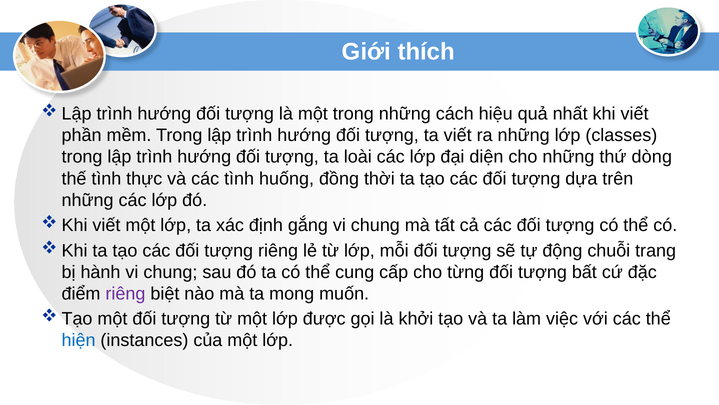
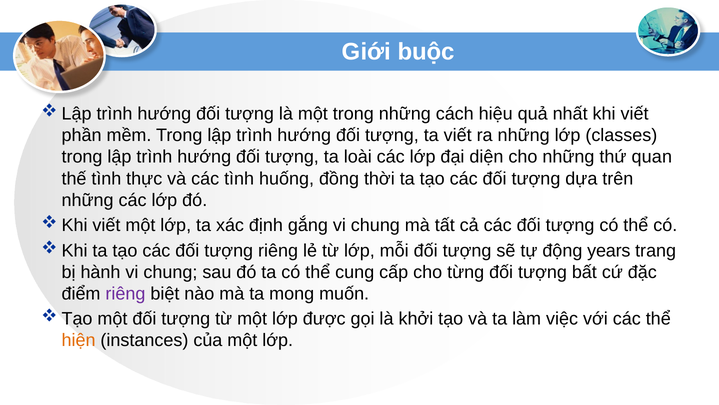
thích: thích -> buộc (426, 52)
dòng: dòng -> quan (652, 157)
chuỗi: chuỗi -> years (609, 250)
hiện colour: blue -> orange (79, 340)
